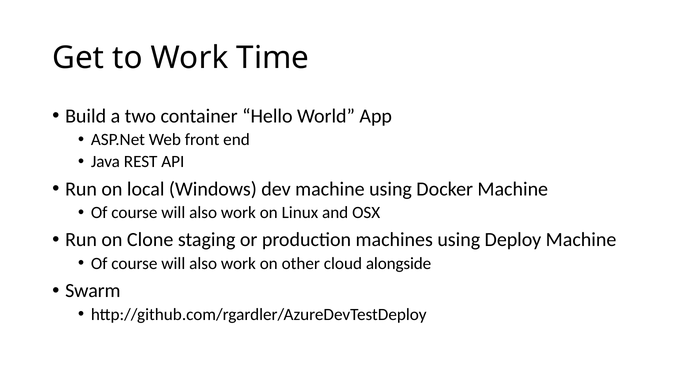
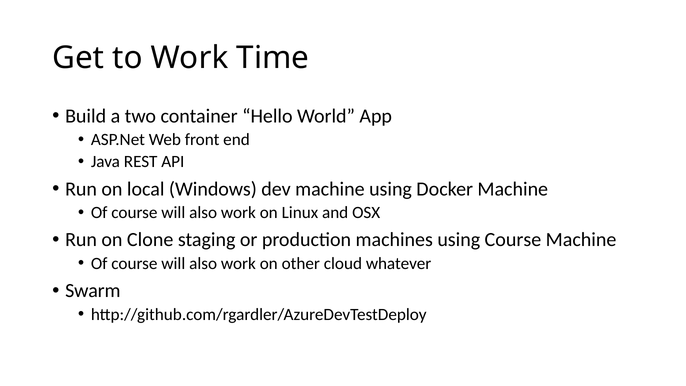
using Deploy: Deploy -> Course (513, 240)
alongside: alongside -> whatever (399, 263)
